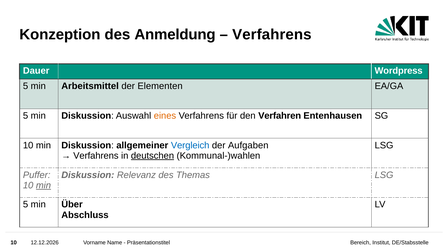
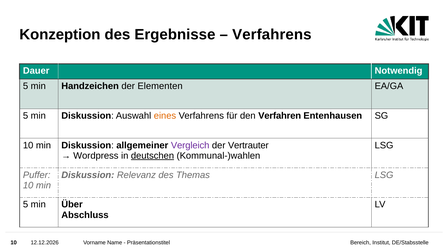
Anmeldung: Anmeldung -> Ergebnisse (175, 35)
Wordpress: Wordpress -> Notwendig (399, 71)
Arbeitsmittel: Arbeitsmittel -> Handzeichen (90, 86)
Vergleich colour: blue -> purple (190, 145)
Aufgaben: Aufgaben -> Vertrauter (248, 145)
Verfahrens: Verfahrens -> Wordpress (96, 156)
min underline: present -> none (43, 185)
